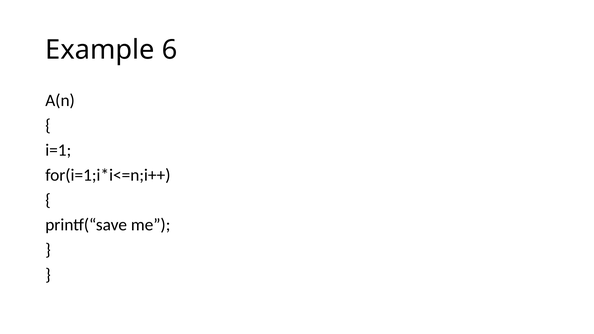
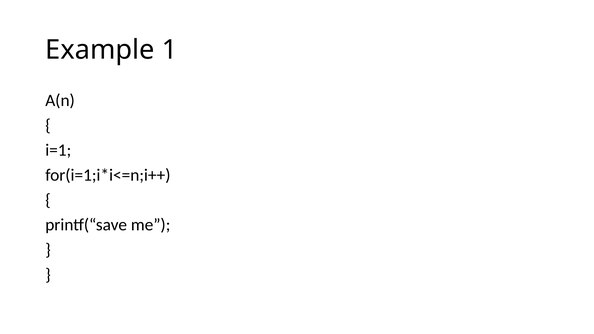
6: 6 -> 1 (170, 50)
